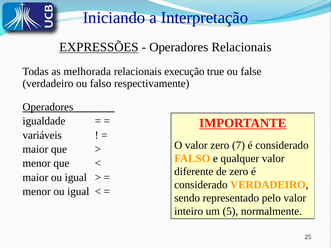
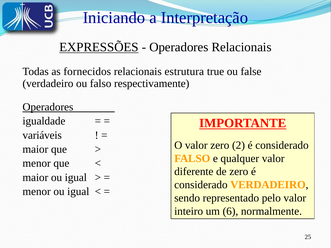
melhorada: melhorada -> fornecidos (87, 72)
execução: execução -> estrutura (184, 72)
7: 7 -> 2 (239, 145)
5: 5 -> 6 (230, 211)
